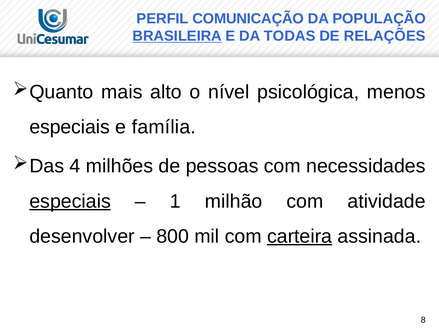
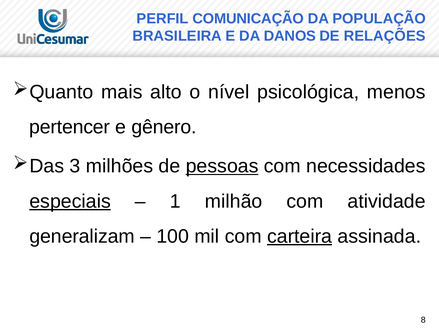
BRASILEIRA underline: present -> none (177, 36)
TODAS: TODAS -> DANOS (290, 36)
especiais: especiais -> pertencer (70, 127)
família: família -> gênero (164, 127)
4: 4 -> 3 (75, 166)
pessoas underline: none -> present (222, 166)
desenvolver: desenvolver -> generalizam (82, 237)
800: 800 -> 100 (173, 237)
